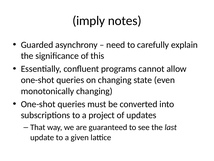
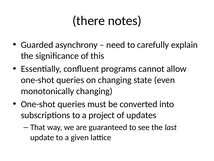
imply: imply -> there (89, 21)
